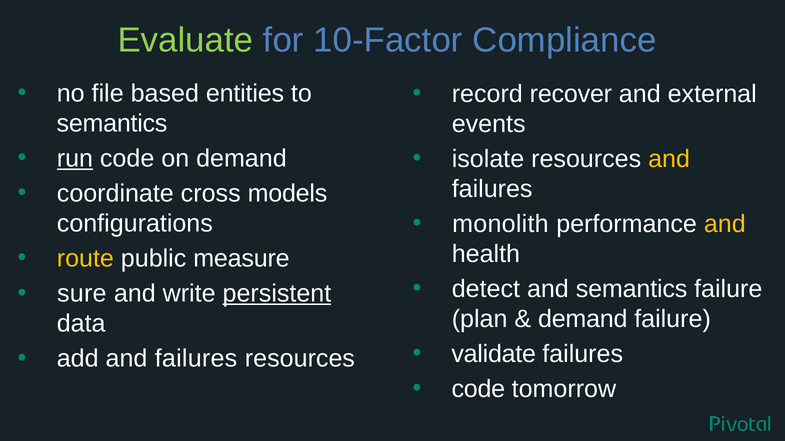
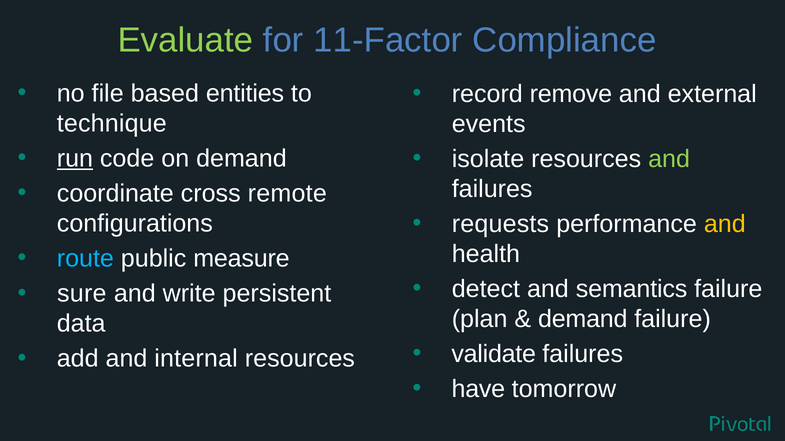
10-Factor: 10-Factor -> 11-Factor (388, 40)
recover: recover -> remove (571, 94)
semantics: semantics -> technique (112, 124)
and colour: yellow -> light green (669, 159)
models: models -> remote (287, 194)
monolith: monolith -> requests (500, 224)
route colour: yellow -> light blue (85, 259)
persistent underline: present -> none (277, 294)
add and failures: failures -> internal (196, 359)
code: code -> have (478, 390)
